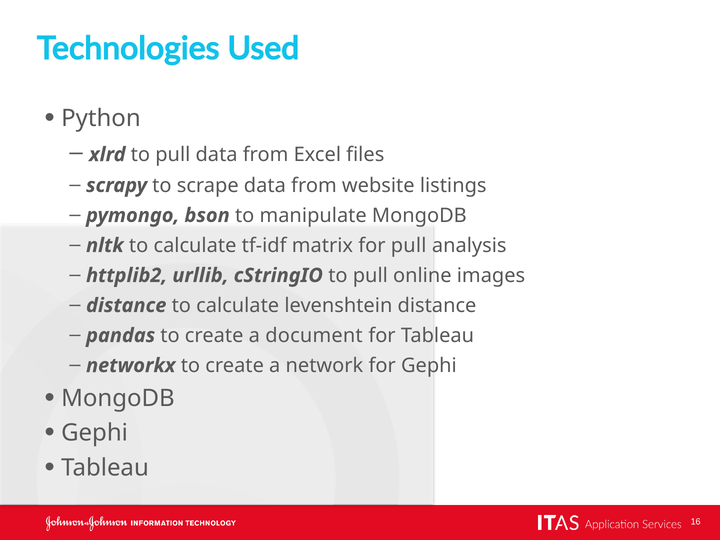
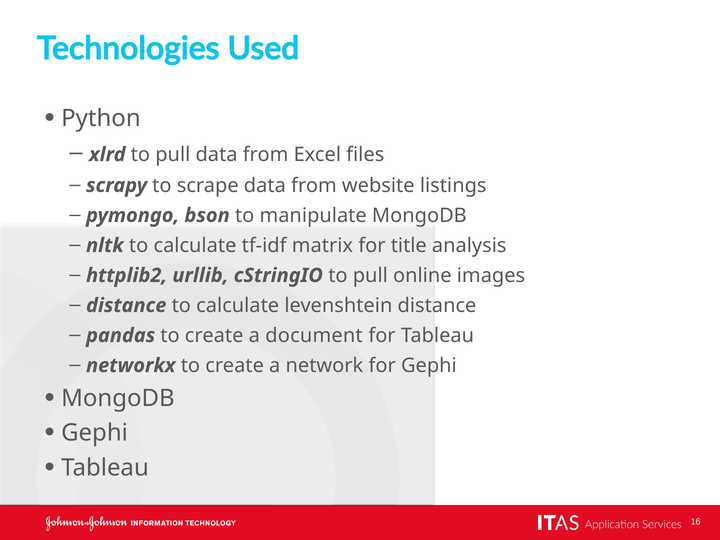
for pull: pull -> title (409, 245)
